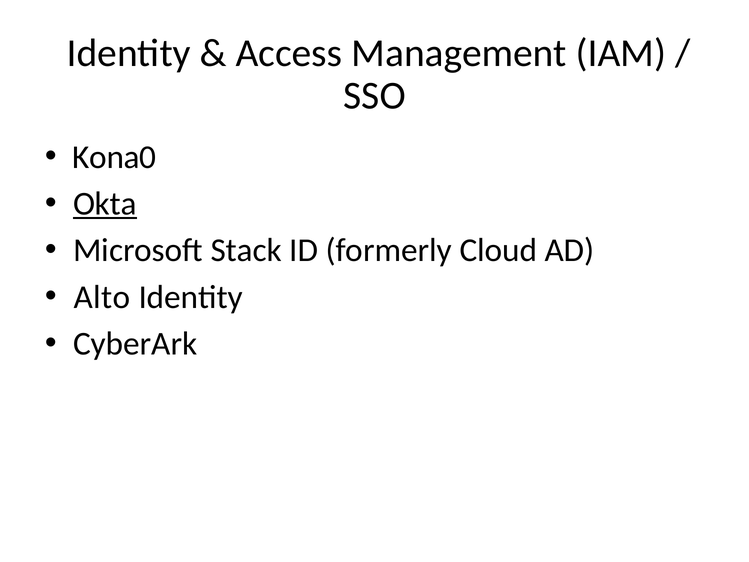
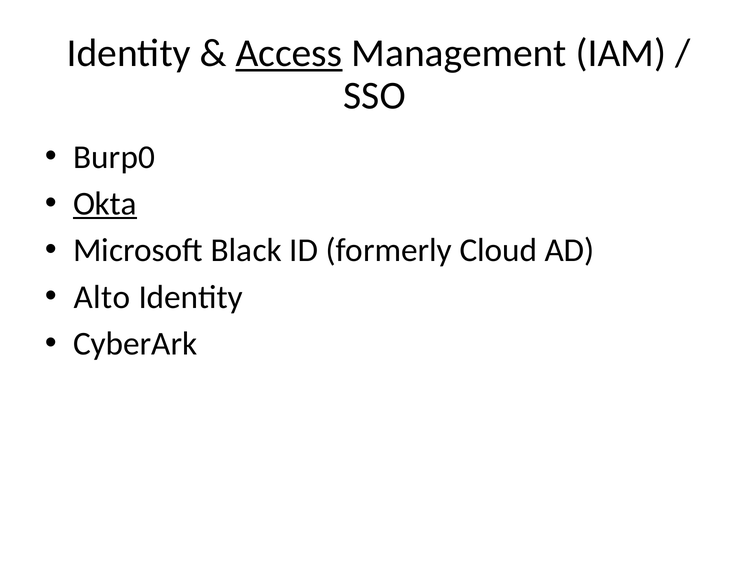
Access underline: none -> present (289, 53)
Kona0: Kona0 -> Burp0 (114, 157)
Stack: Stack -> Black (246, 250)
